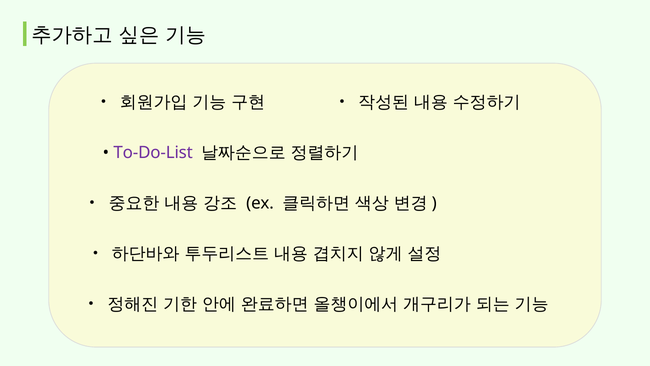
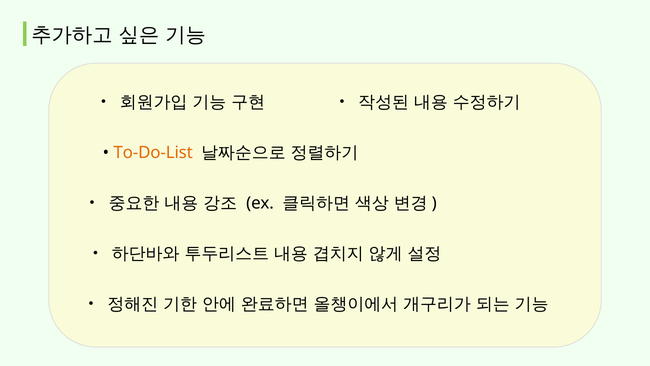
To-Do-List colour: purple -> orange (153, 152)
